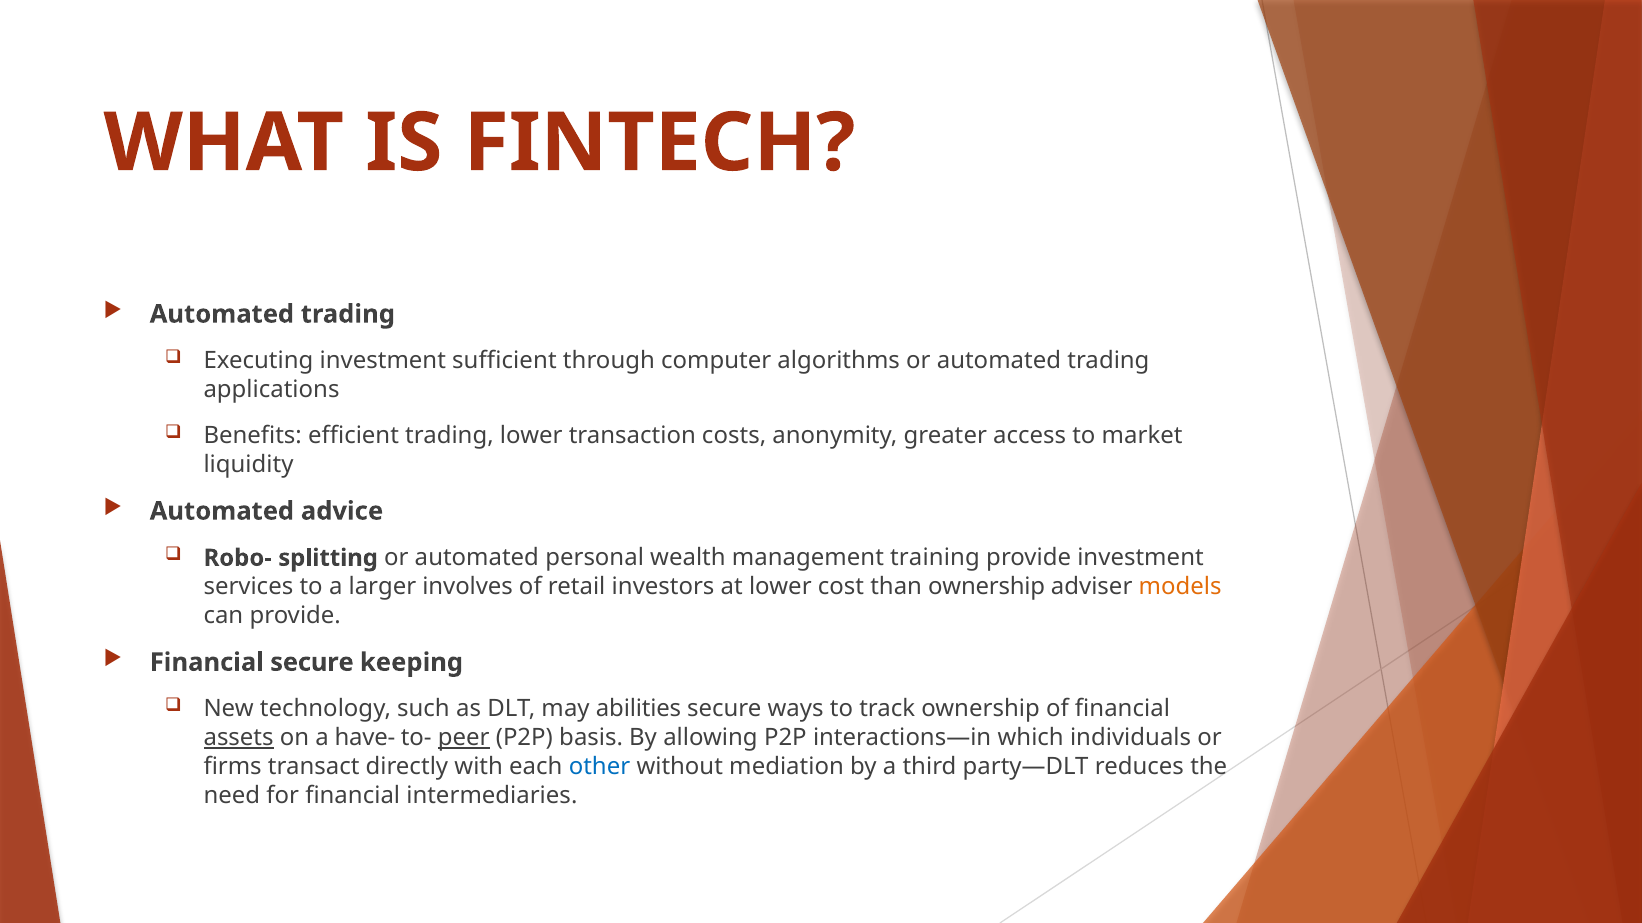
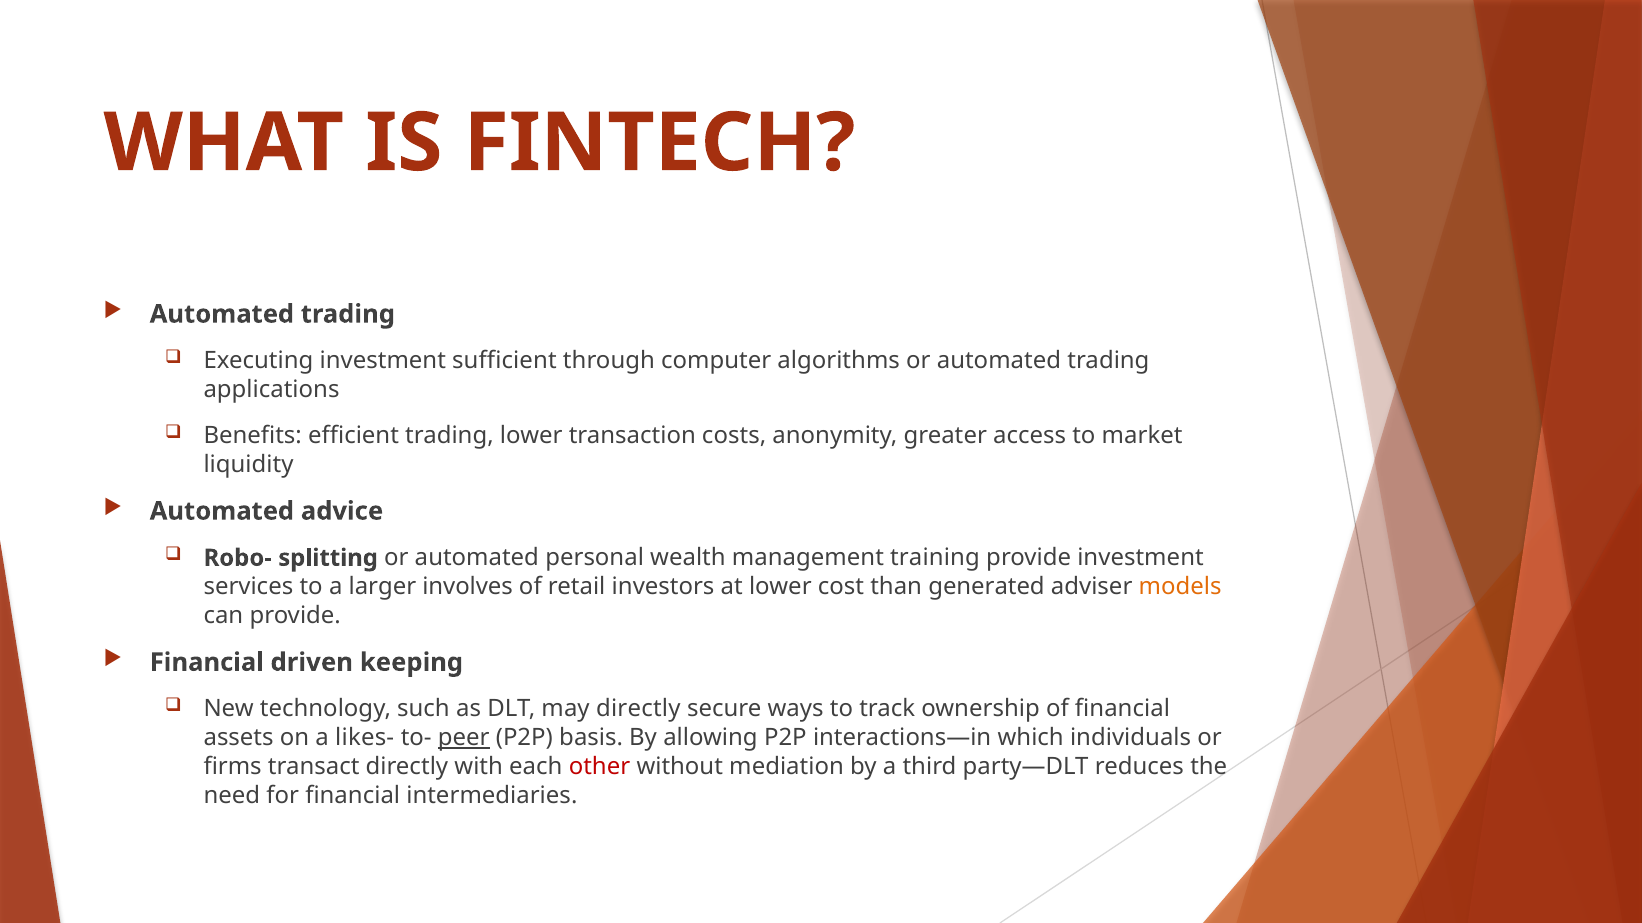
than ownership: ownership -> generated (987, 587)
Financial secure: secure -> driven (312, 663)
may abilities: abilities -> directly (638, 710)
assets underline: present -> none (239, 738)
have-: have- -> likes- (365, 738)
other colour: blue -> red (600, 767)
